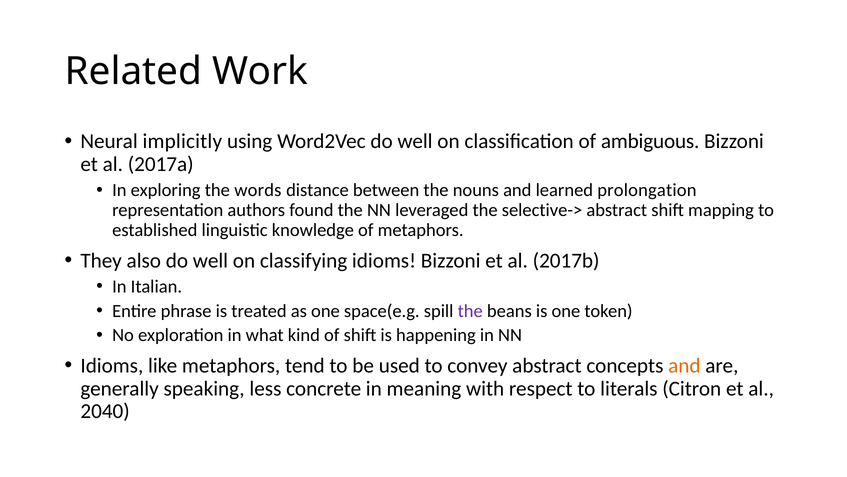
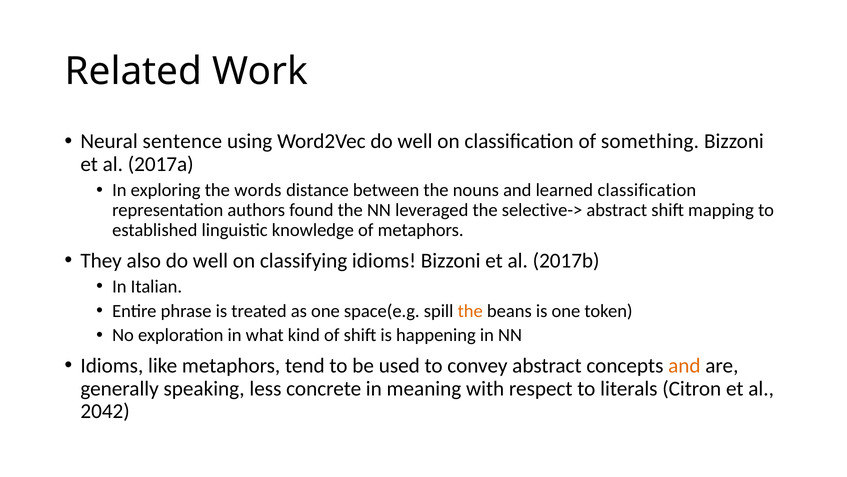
implicitly: implicitly -> sentence (182, 141)
ambiguous: ambiguous -> something (650, 141)
learned prolongation: prolongation -> classification (647, 190)
the colour: purple -> orange (470, 311)
2040: 2040 -> 2042 (105, 411)
